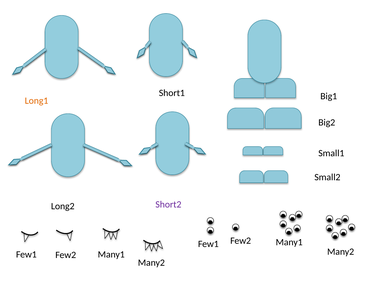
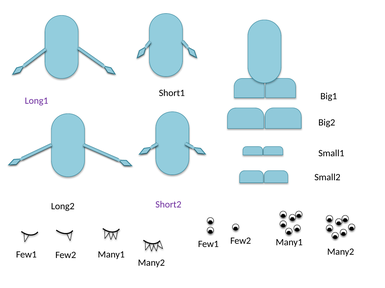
Long1 colour: orange -> purple (37, 101)
